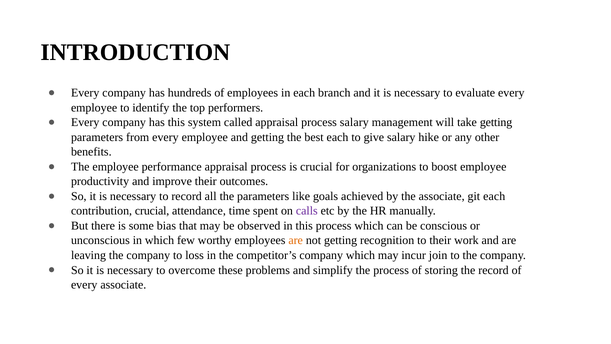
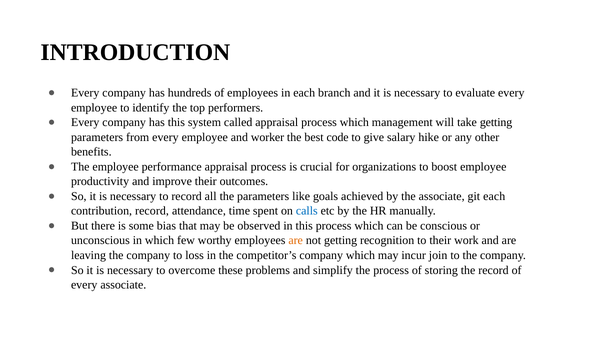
appraisal process salary: salary -> which (354, 122)
and getting: getting -> worker (268, 137)
best each: each -> code (338, 137)
contribution crucial: crucial -> record (152, 211)
calls colour: purple -> blue (307, 211)
